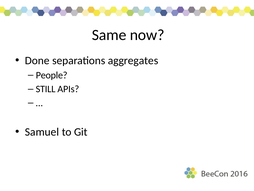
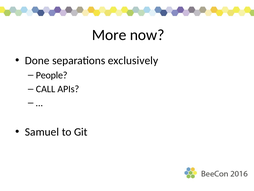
Same: Same -> More (109, 35)
aggregates: aggregates -> exclusively (133, 60)
STILL: STILL -> CALL (46, 89)
